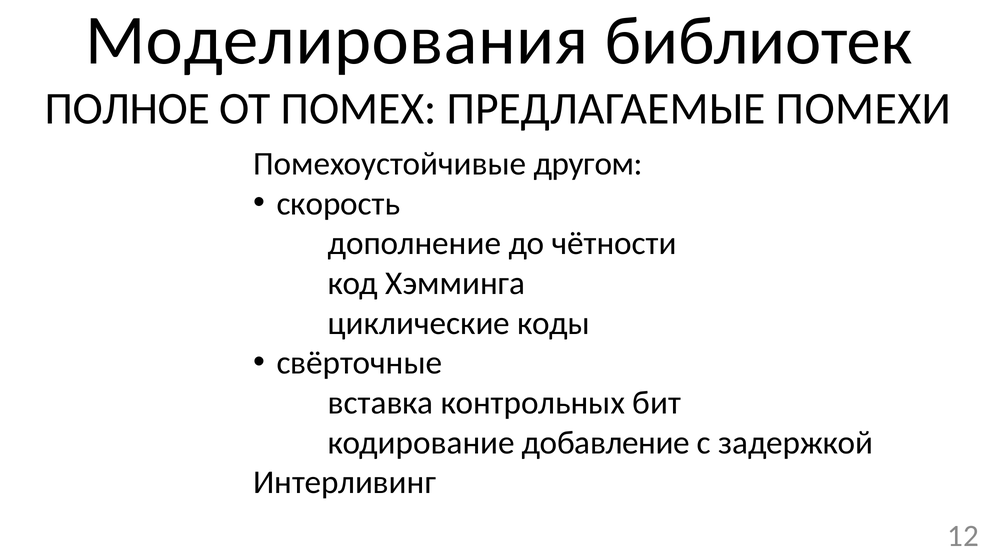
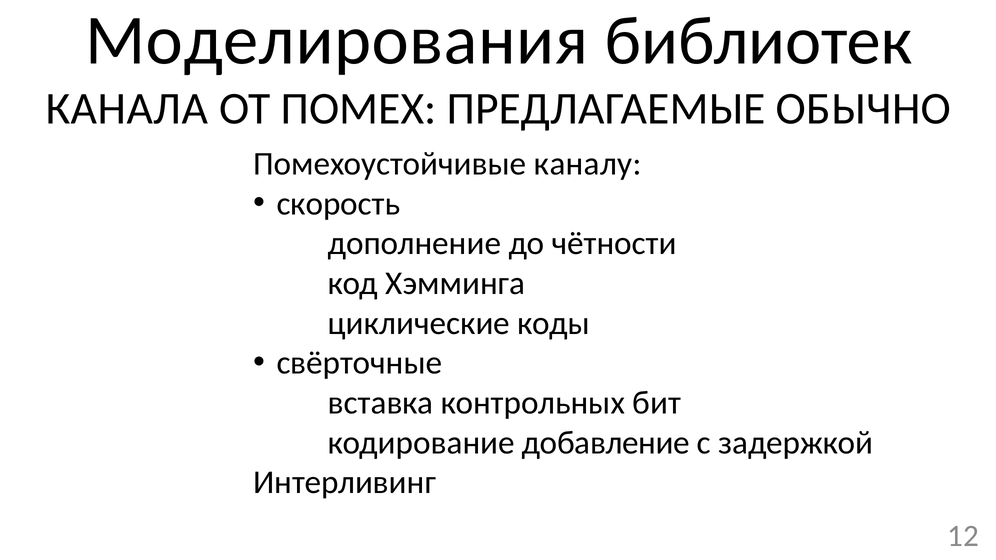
ПОЛНОЕ: ПОЛНОЕ -> КАНАЛА (127, 109)
ПОМЕХИ: ПОМЕХИ -> ОБЫЧНО (863, 109)
другом: другом -> каналу (588, 164)
